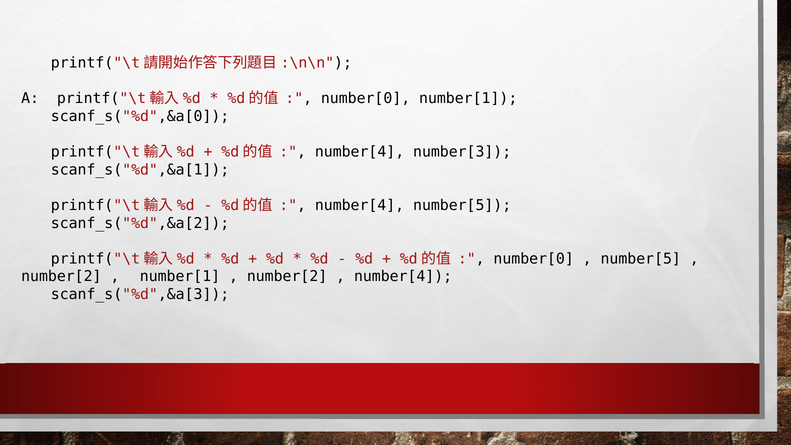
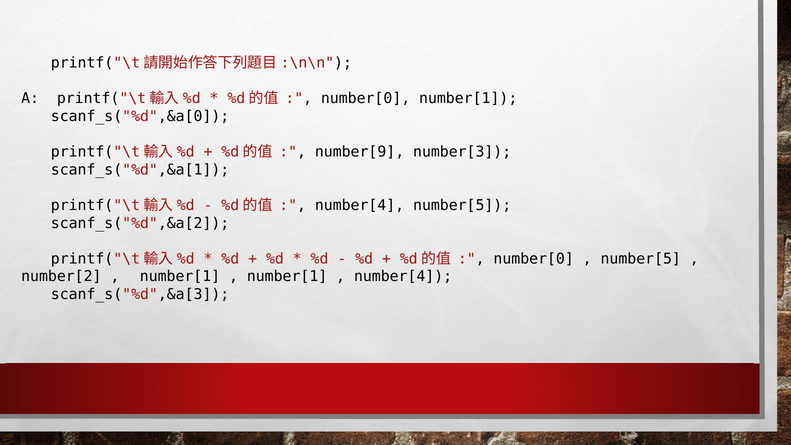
number[4: number[4 -> number[9 (360, 152)
number[2: number[2 -> number[1 (287, 277)
